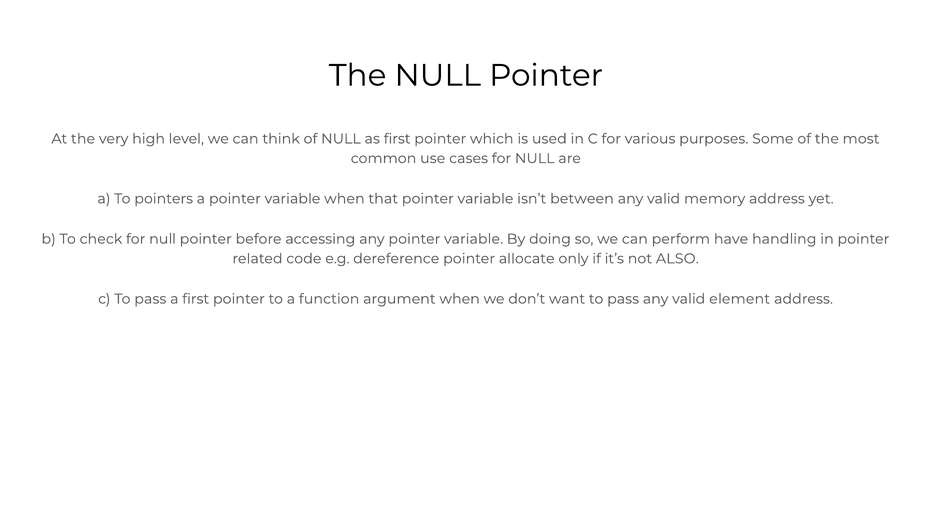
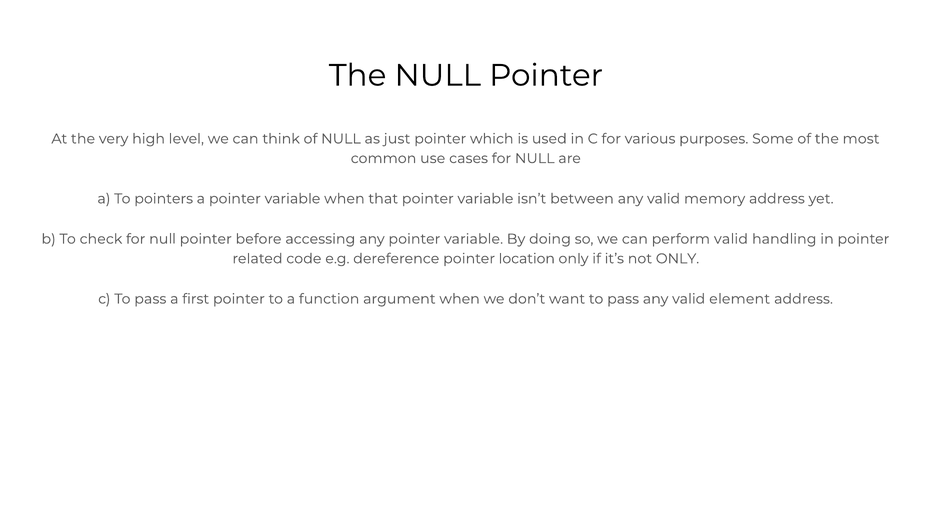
as first: first -> just (397, 139)
perform have: have -> valid (731, 239)
allocate: allocate -> location (527, 259)
not ALSO: ALSO -> ONLY (677, 259)
